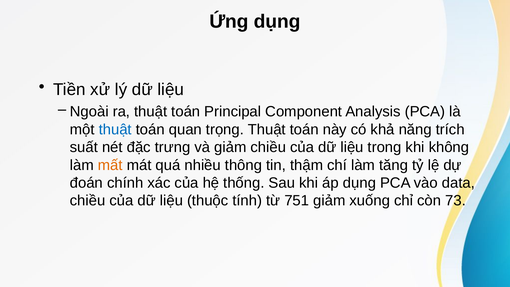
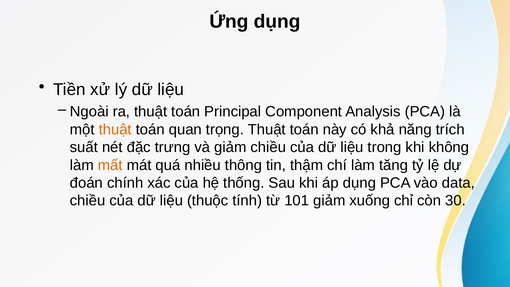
thuật colour: blue -> orange (115, 129)
751: 751 -> 101 (297, 201)
73: 73 -> 30 (456, 201)
